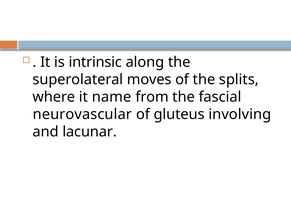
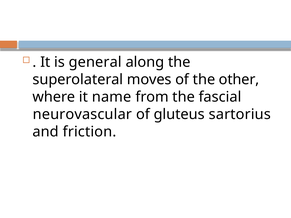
intrinsic: intrinsic -> general (95, 62)
splits: splits -> other (239, 80)
involving: involving -> sartorius (240, 114)
lacunar: lacunar -> friction (90, 132)
